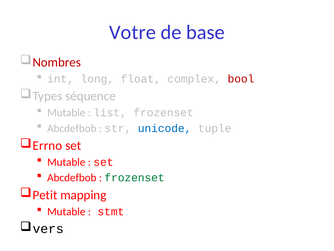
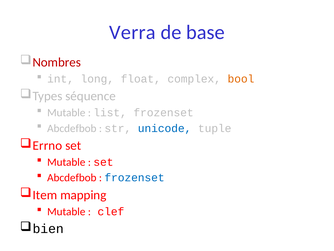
Votre: Votre -> Verra (132, 32)
bool colour: red -> orange (241, 79)
frozenset colour: green -> blue (135, 177)
Petit: Petit -> Item (45, 195)
stmt: stmt -> clef (111, 211)
vers: vers -> bien (48, 228)
